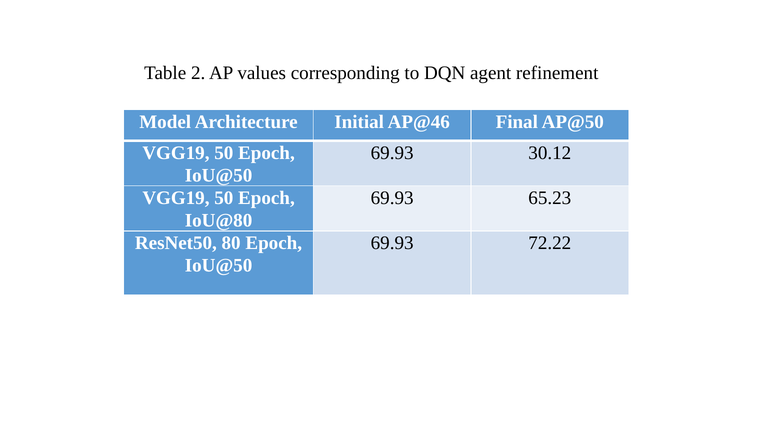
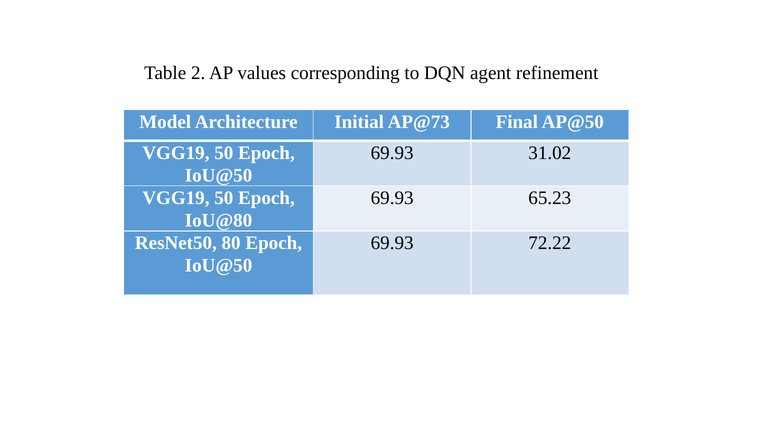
AP@46: AP@46 -> AP@73 (419, 122)
30.12: 30.12 -> 31.02 (550, 153)
